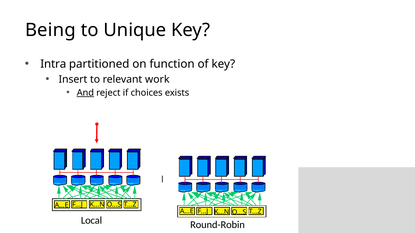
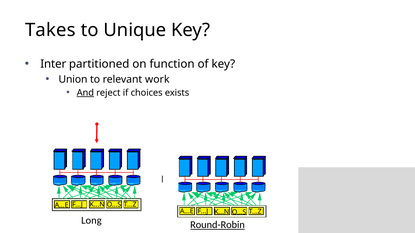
Being: Being -> Takes (50, 30)
Intra: Intra -> Inter (53, 64)
Insert: Insert -> Union (73, 79)
Local: Local -> Long (91, 221)
Round-Robin underline: none -> present (218, 225)
